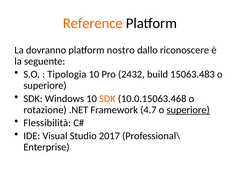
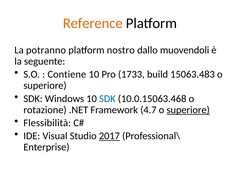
dovranno: dovranno -> potranno (46, 50)
riconoscere: riconoscere -> muovendoli (185, 50)
Tipologia: Tipologia -> Contiene (67, 74)
2432: 2432 -> 1733 (131, 74)
SDK colour: orange -> blue (107, 99)
2017 underline: none -> present (109, 136)
